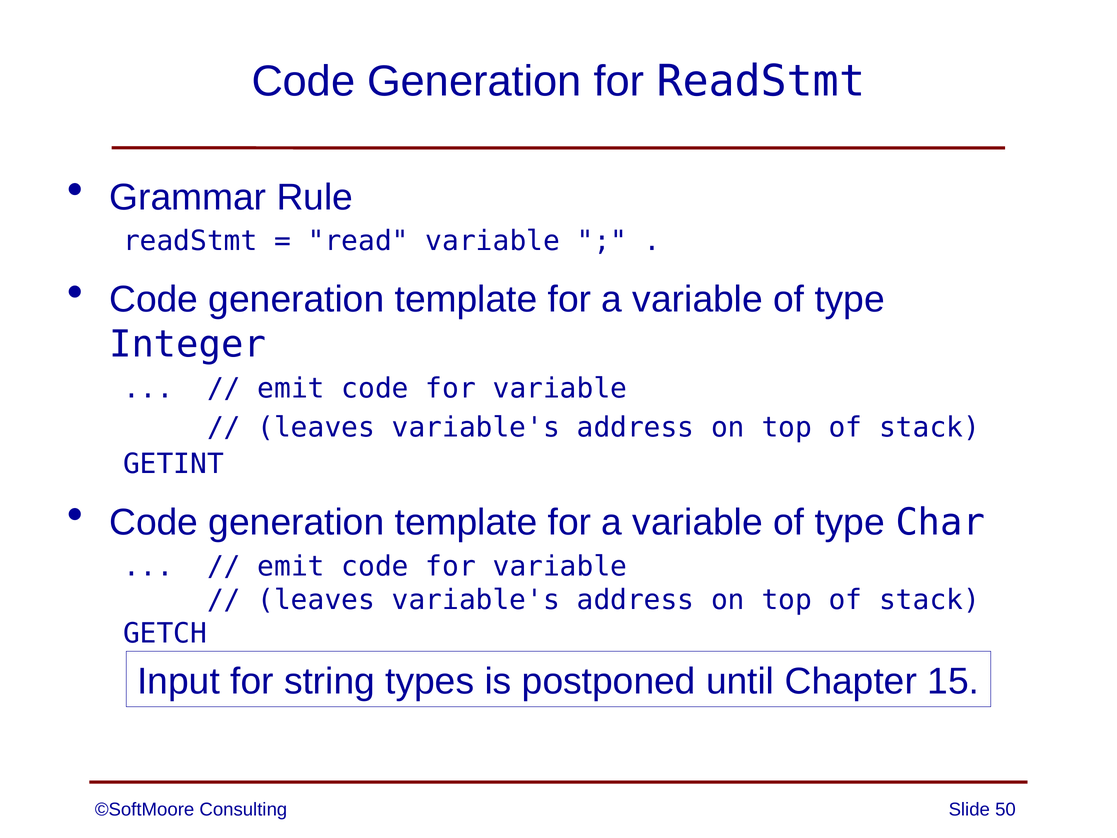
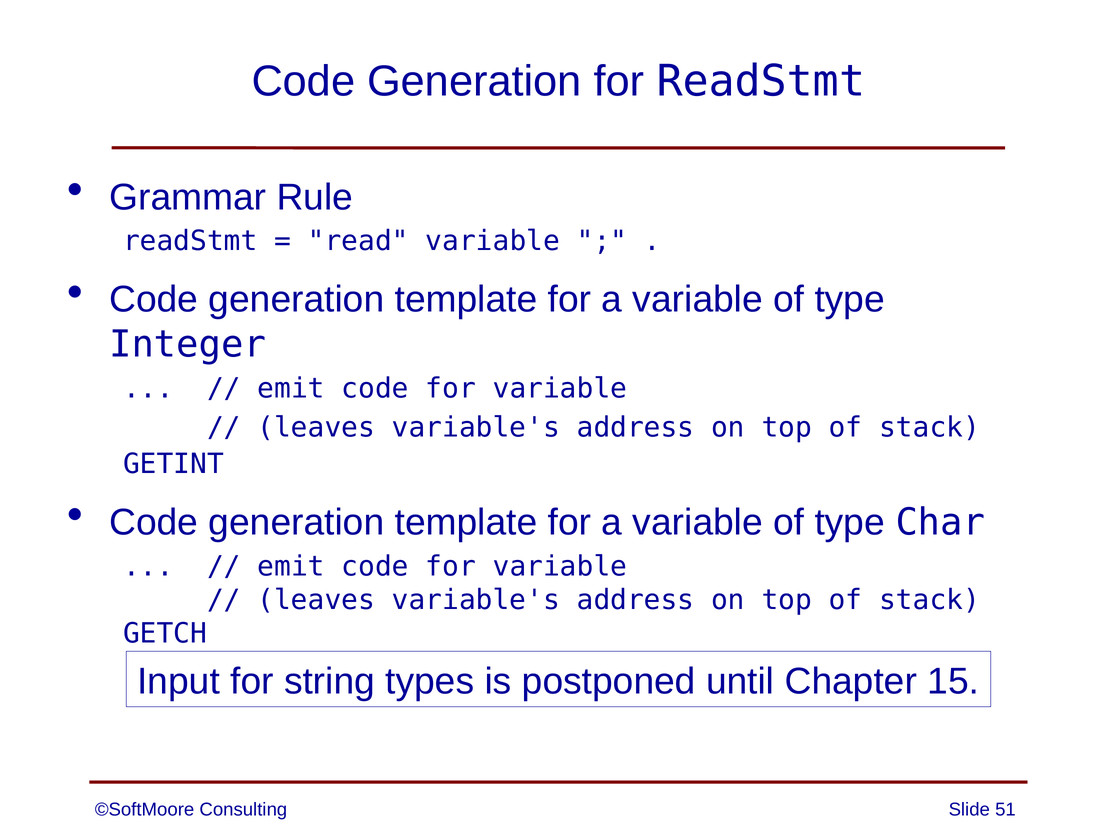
50: 50 -> 51 (1006, 809)
